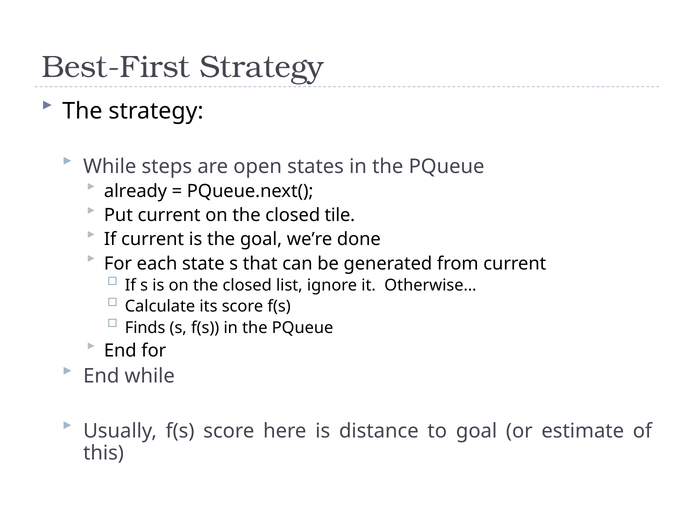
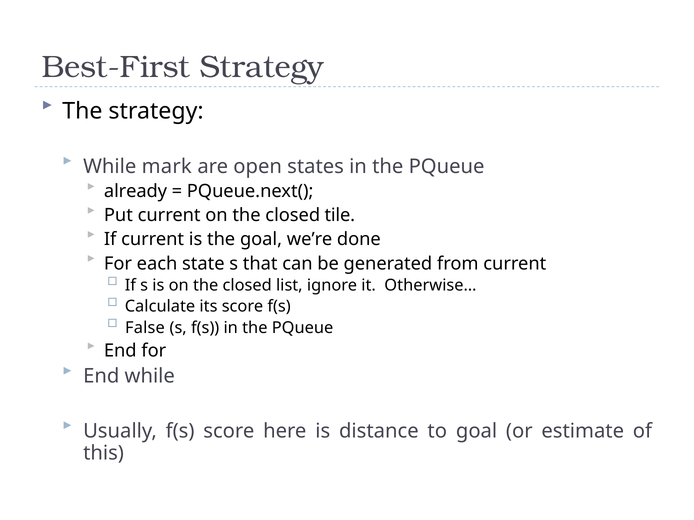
steps: steps -> mark (167, 167)
Finds: Finds -> False (145, 328)
